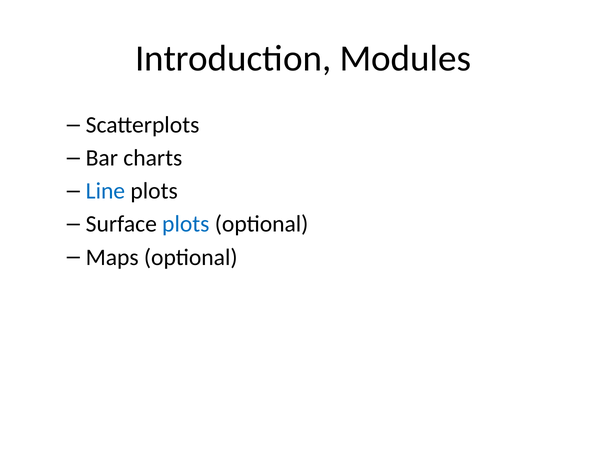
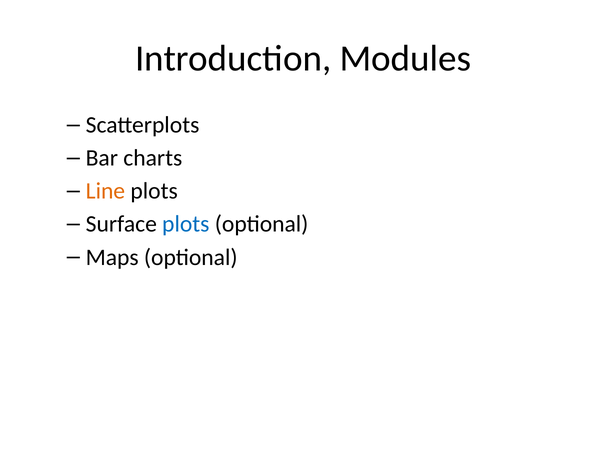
Line colour: blue -> orange (105, 191)
